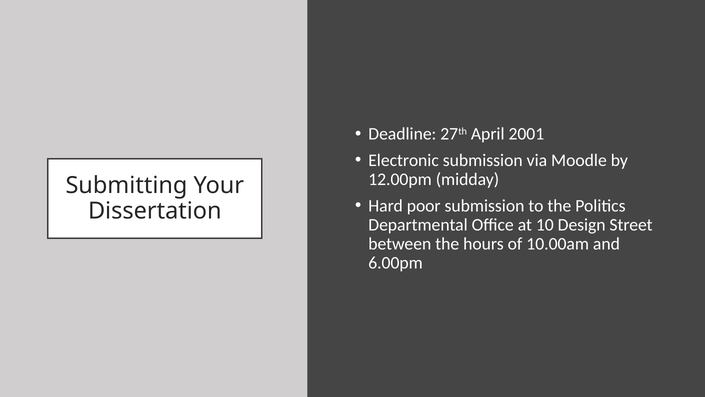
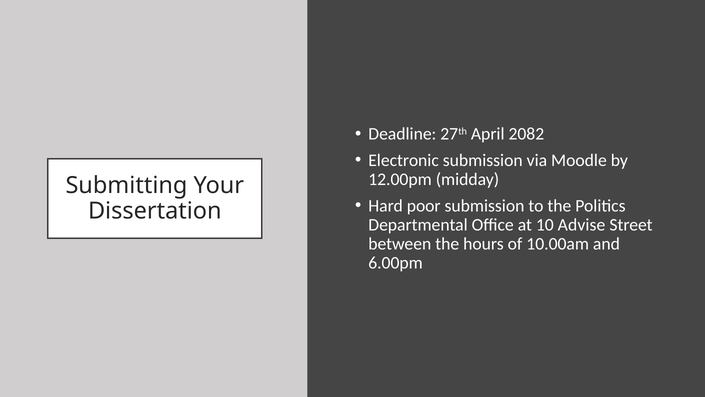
2001: 2001 -> 2082 (526, 134)
Design: Design -> Advise (582, 225)
